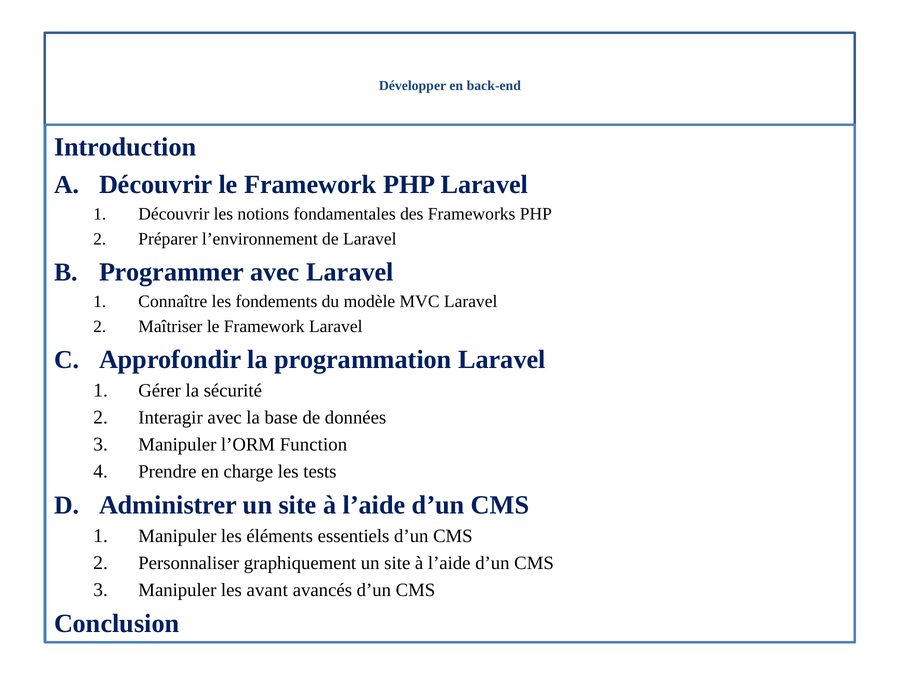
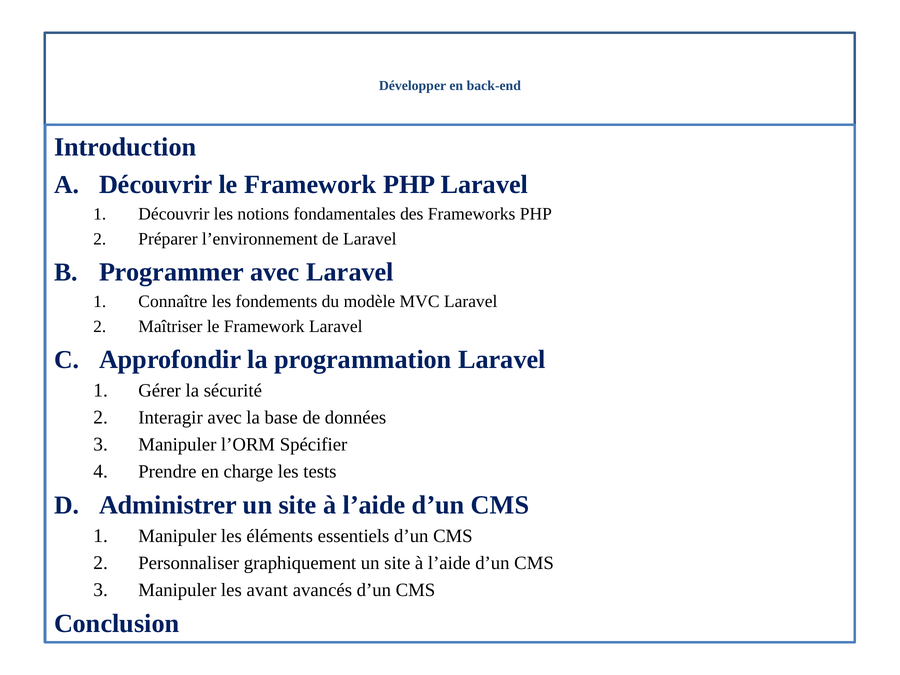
Function: Function -> Spécifier (314, 444)
